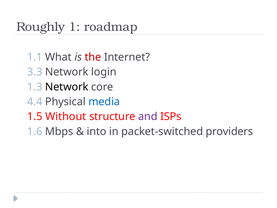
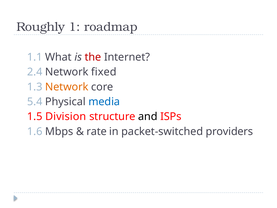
3.3: 3.3 -> 2.4 (35, 72)
login: login -> fixed (104, 72)
Network colour: black -> orange (67, 87)
4.4: 4.4 -> 5.4 (35, 102)
Without: Without -> Division (66, 116)
and colour: purple -> black (148, 116)
into: into -> rate (97, 131)
